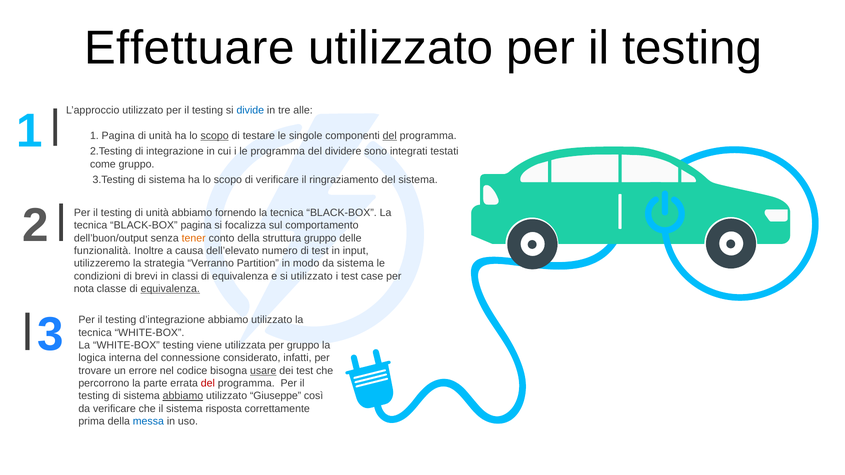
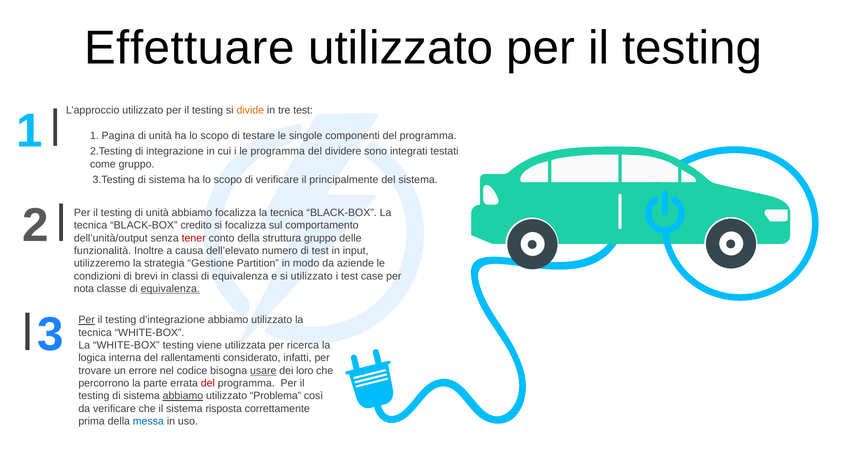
divide colour: blue -> orange (250, 110)
tre alle: alle -> test (303, 110)
scopo underline: present -> none (215, 136)
del underline: present -> none (390, 136)
ringraziamento: ringraziamento -> principalmente (344, 180)
abbiamo fornendo: fornendo -> focalizza (236, 213)
BLACK-BOX pagina: pagina -> credito (196, 226)
dell’buon/output: dell’buon/output -> dell’unità/output (111, 238)
tener colour: orange -> red (194, 238)
Verranno: Verranno -> Gestione (211, 264)
da sistema: sistema -> aziende (355, 264)
Per underline: none -> present (87, 320)
per gruppo: gruppo -> ricerca (303, 346)
connessione: connessione -> rallentamenti (191, 358)
dei test: test -> loro (305, 371)
Giuseppe: Giuseppe -> Problema (276, 396)
